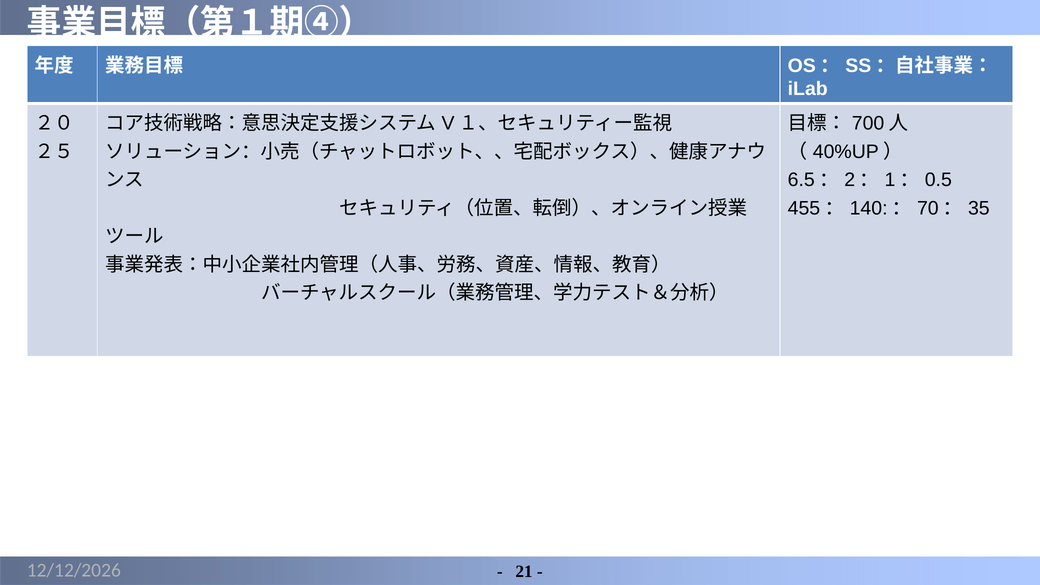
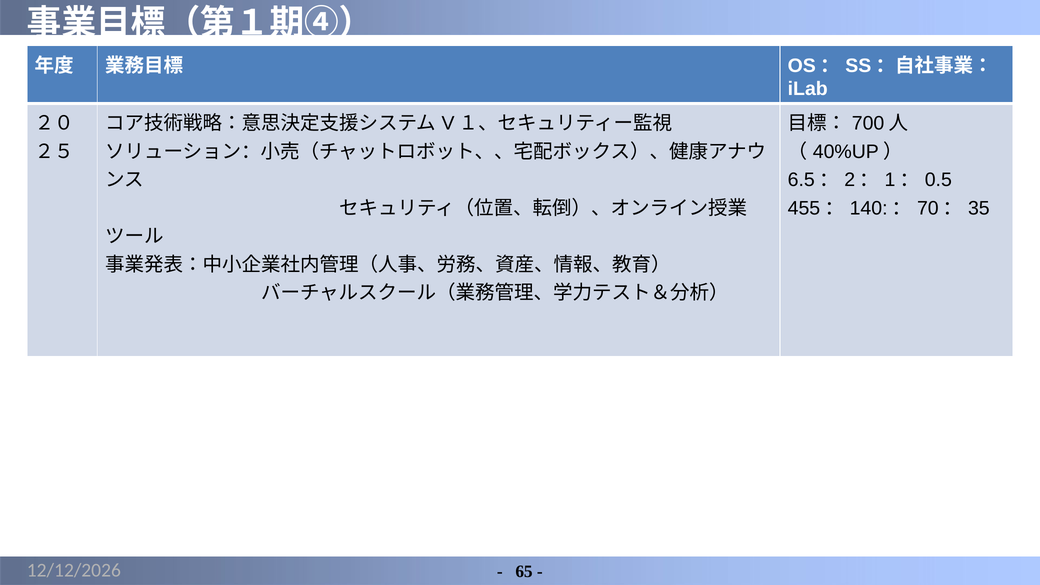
21: 21 -> 65 (524, 572)
